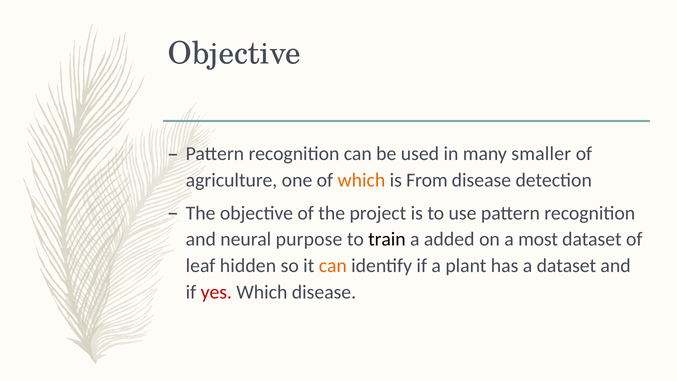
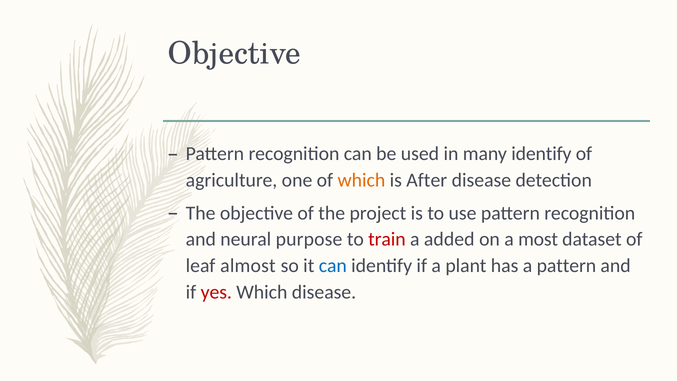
many smaller: smaller -> identify (541, 154)
From: From -> After (427, 180)
train colour: black -> red (387, 239)
hidden: hidden -> almost (248, 266)
can colour: orange -> blue (333, 266)
a dataset: dataset -> pattern (566, 266)
